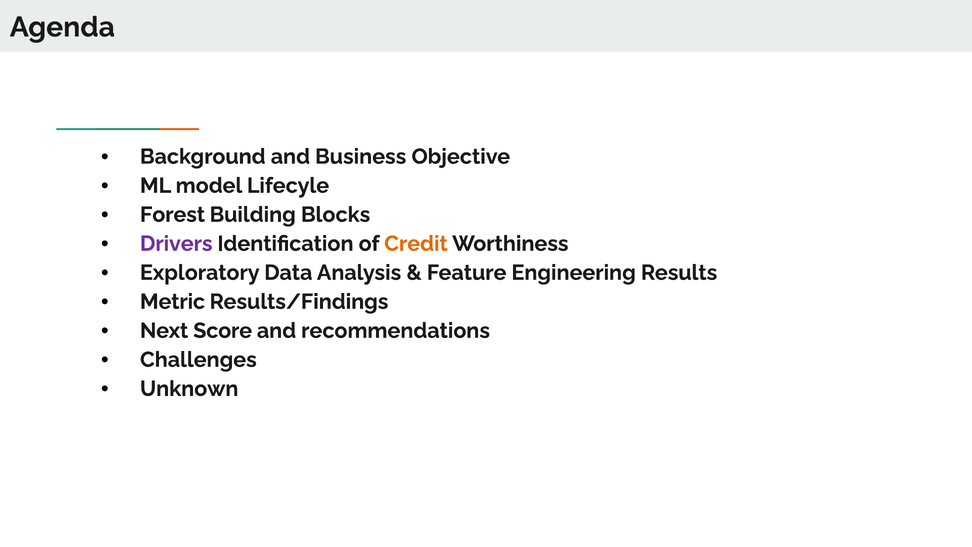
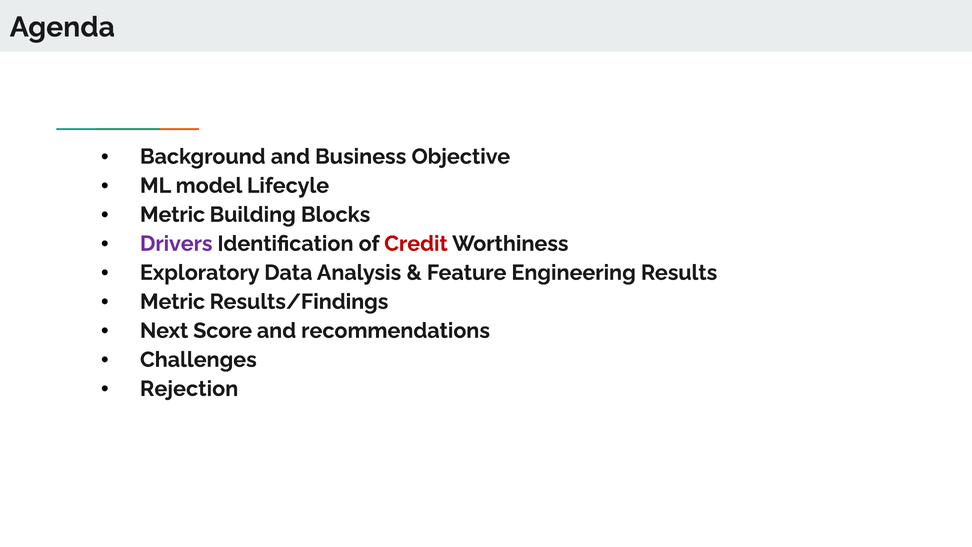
Forest: Forest -> Metric (173, 215)
Credit colour: orange -> red (416, 244)
Unknown: Unknown -> Rejection (189, 389)
